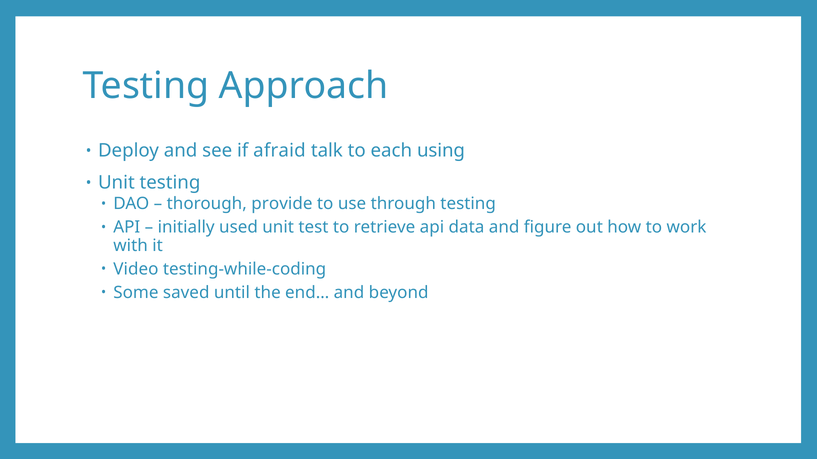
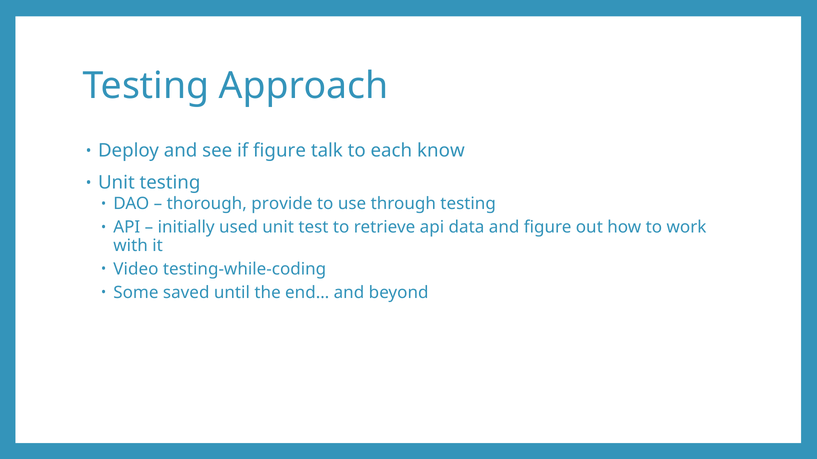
if afraid: afraid -> figure (280, 151)
using: using -> know (441, 151)
